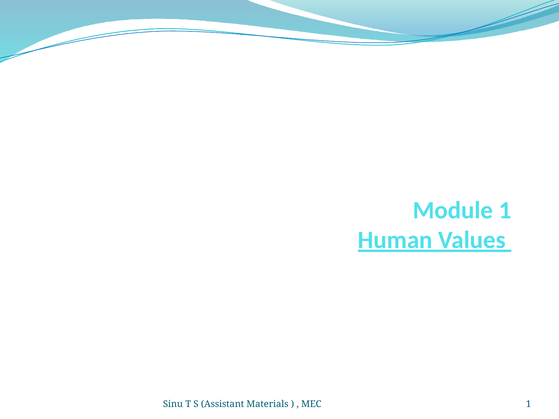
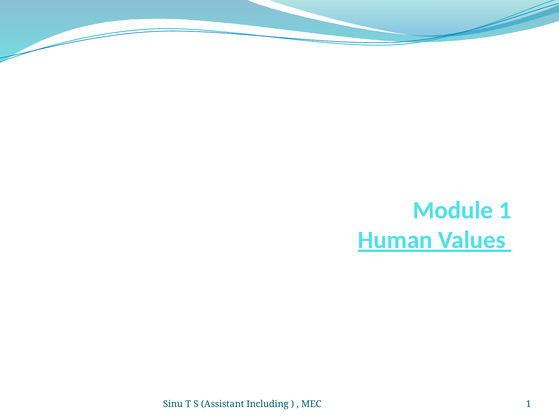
Materials: Materials -> Including (268, 404)
